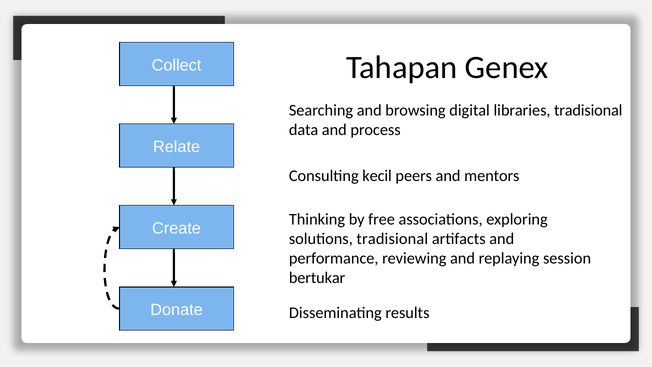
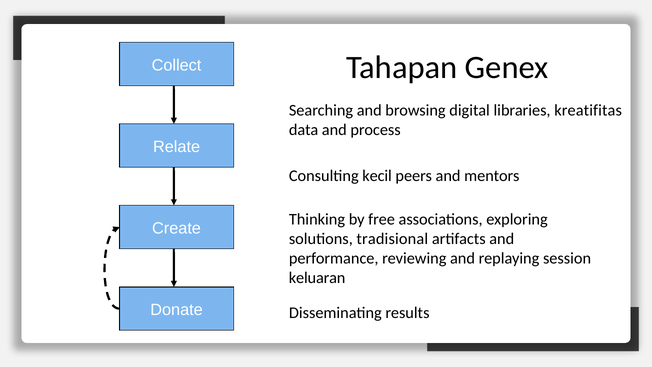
libraries tradisional: tradisional -> kreatifitas (588, 110)
bertukar: bertukar -> keluaran (317, 278)
